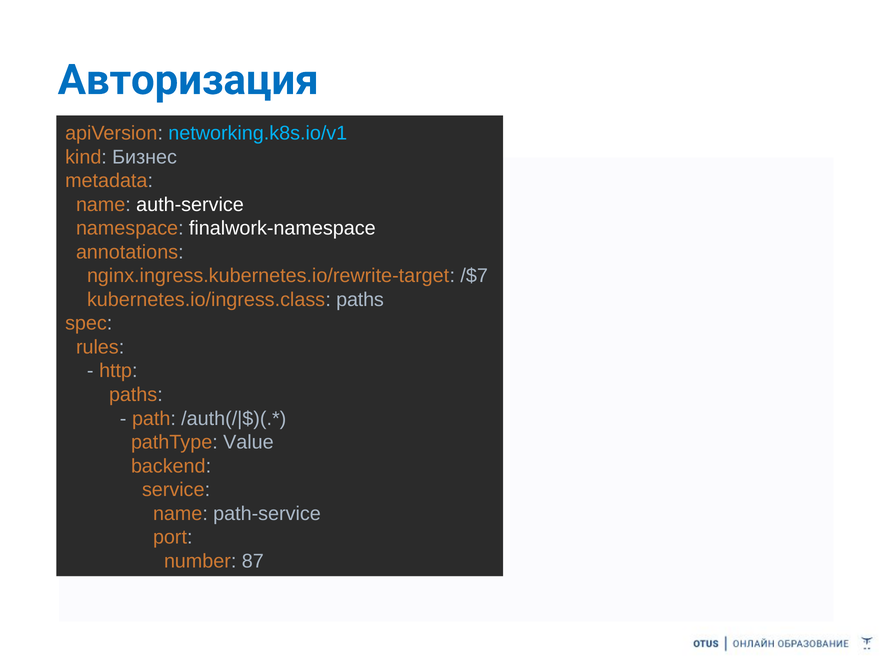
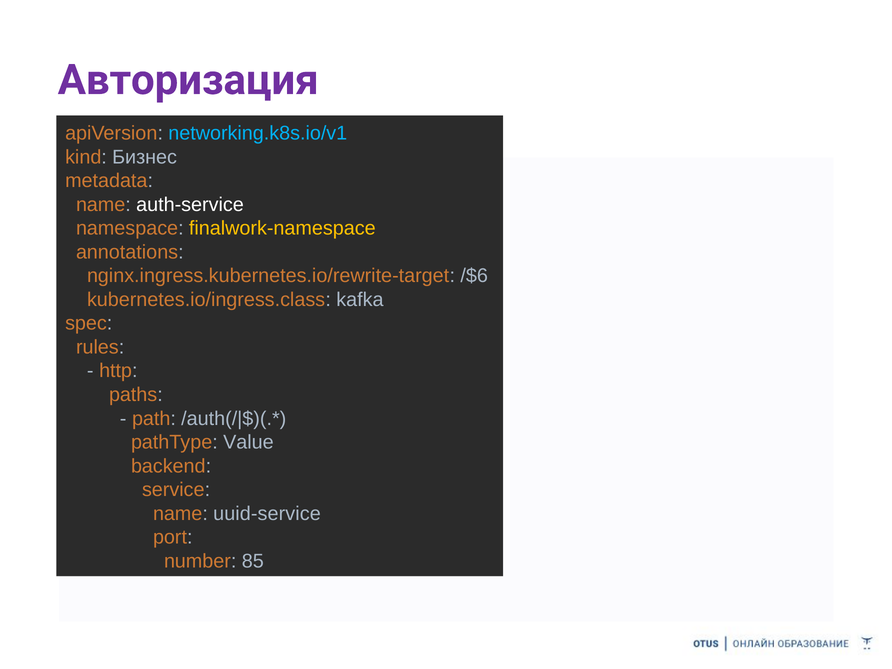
Авторизация colour: blue -> purple (188, 80)
finalwork-namespace colour: white -> yellow (282, 228)
/$7: /$7 -> /$6 (474, 276)
kubernetes.io/ingress.class paths: paths -> kafka (360, 300)
path-service: path-service -> uuid-service (267, 514)
87: 87 -> 85 (253, 561)
